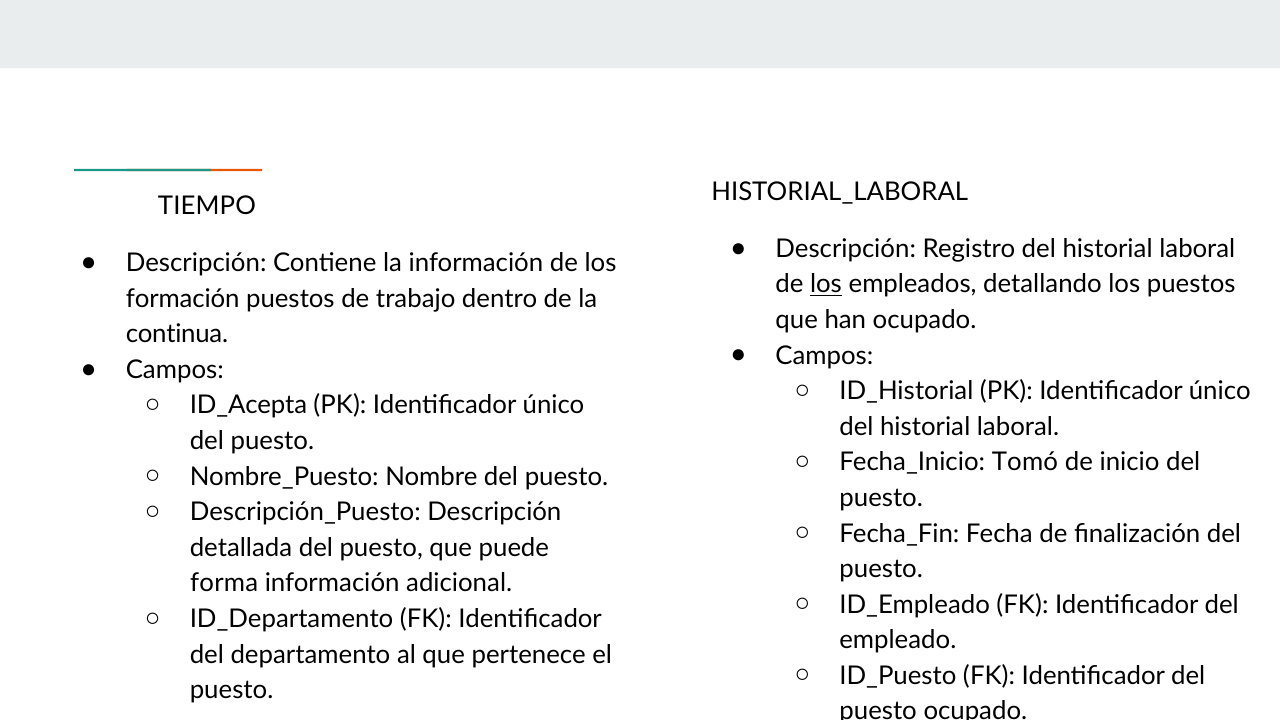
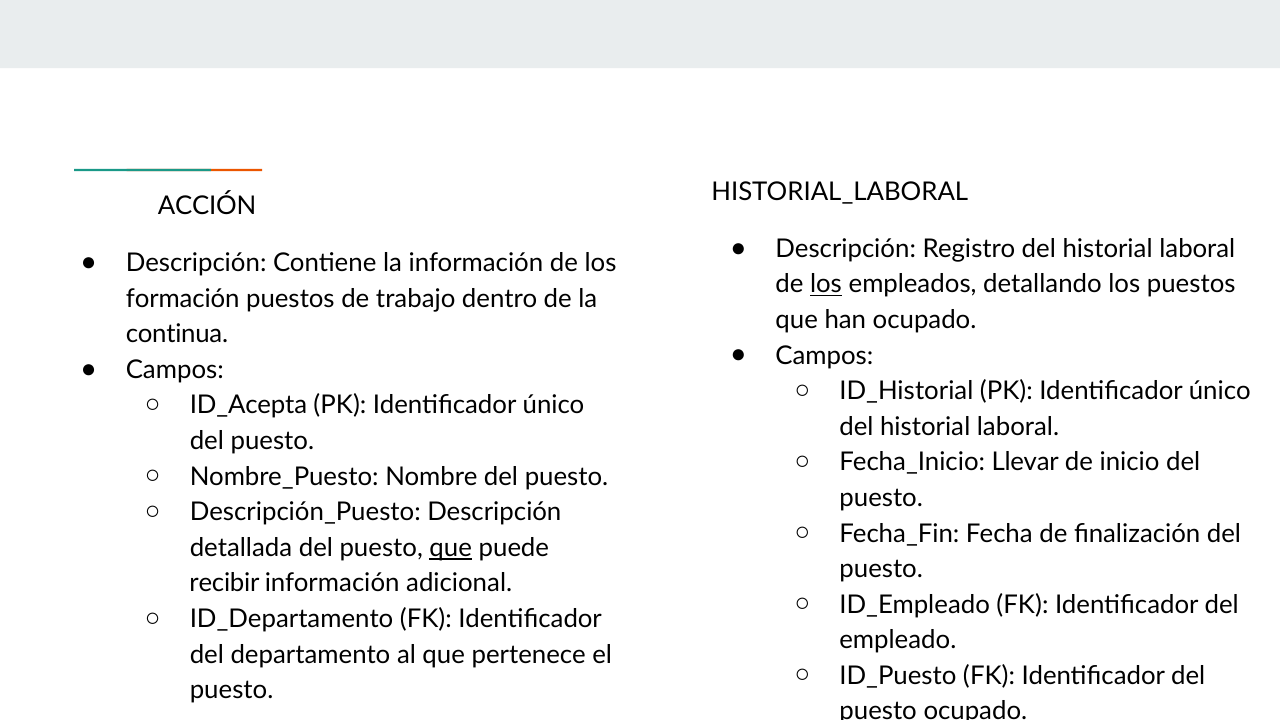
TIEMPO: TIEMPO -> ACCIÓN (207, 206)
Tomó: Tomó -> Llevar (1025, 462)
que underline: none -> present (451, 548)
forma: forma -> recibir (224, 583)
